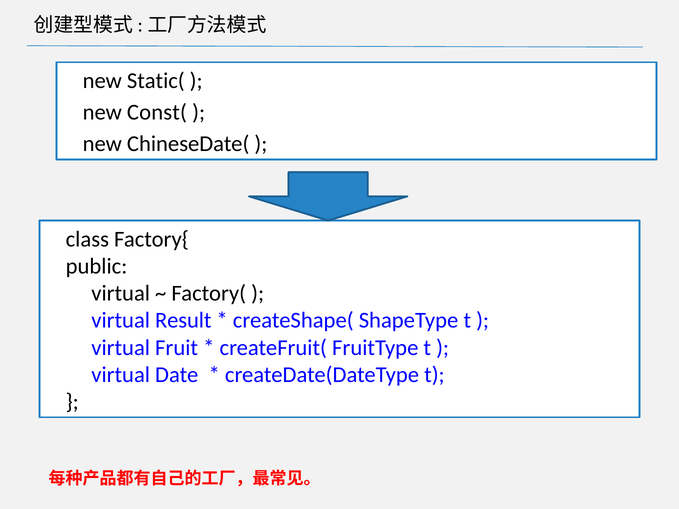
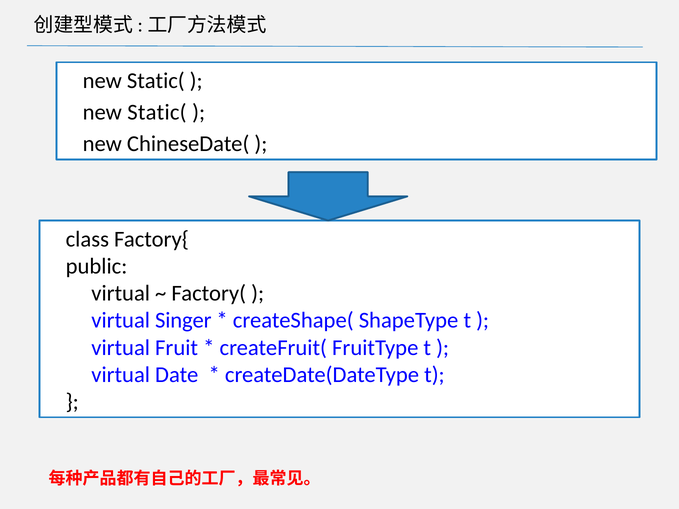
Const(: Const( -> Static( (157, 112)
Result: Result -> Singer (183, 321)
